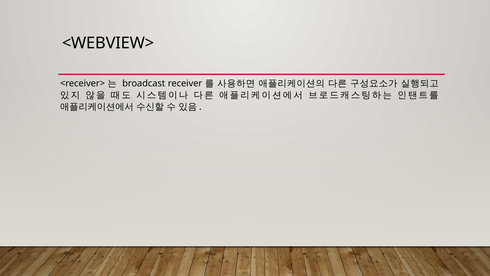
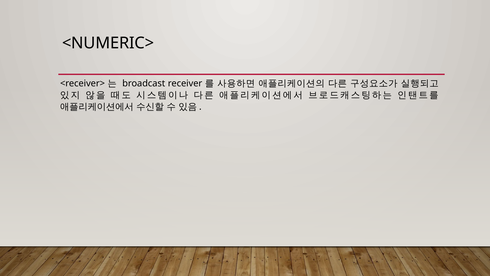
<WEBVIEW>: <WEBVIEW> -> <NUMERIC> (108, 43)
